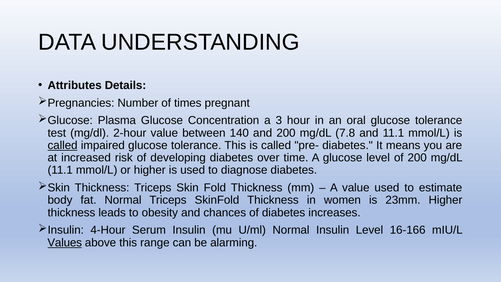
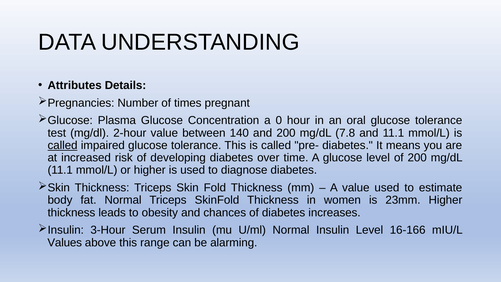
3: 3 -> 0 (279, 120)
4-Hour: 4-Hour -> 3-Hour (108, 230)
Values underline: present -> none (65, 242)
